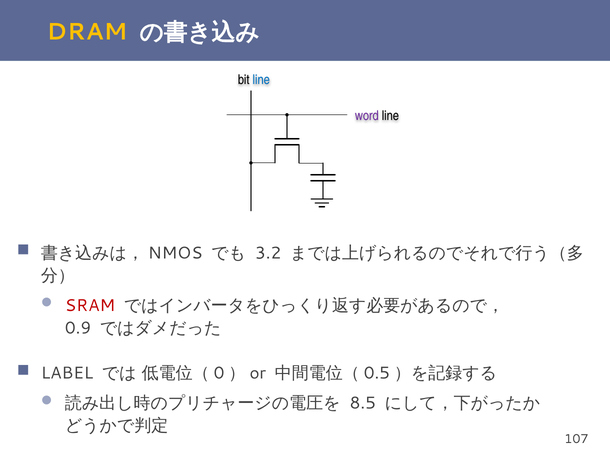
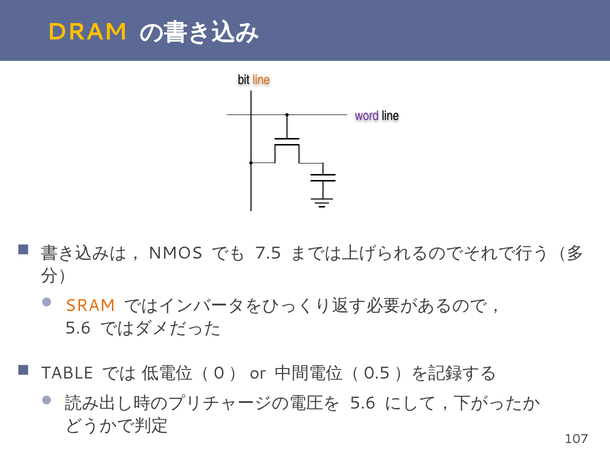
line colour: blue -> orange (261, 80)
3.2: 3.2 -> 7.5 (268, 253)
SRAM colour: red -> orange (90, 305)
0.9: 0.9 -> 5.6 (78, 328)
LABEL: LABEL -> TABLE (67, 373)
8.5: 8.5 -> 5.6 (363, 403)
